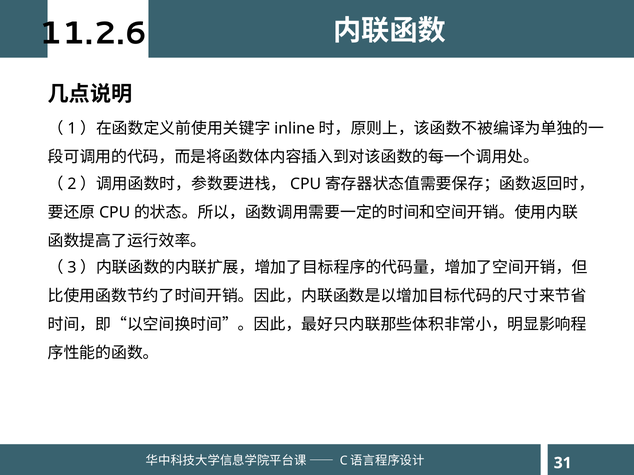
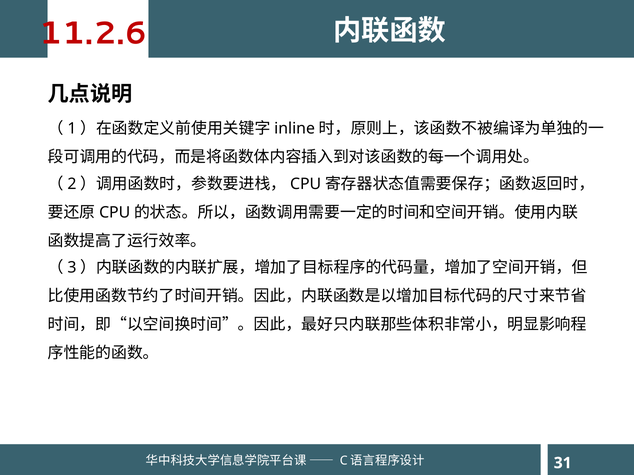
11.2.6 colour: black -> red (94, 33)
